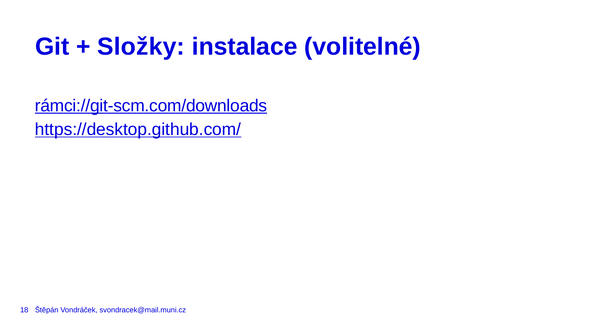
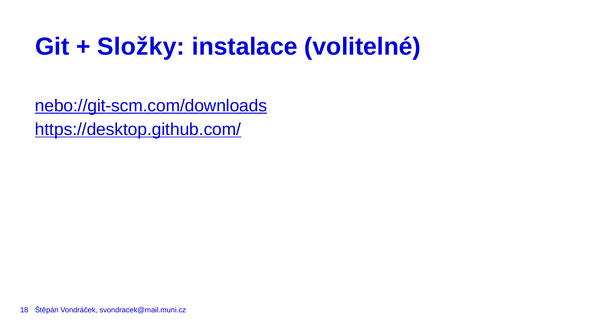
rámci://git-scm.com/downloads: rámci://git-scm.com/downloads -> nebo://git-scm.com/downloads (151, 106)
